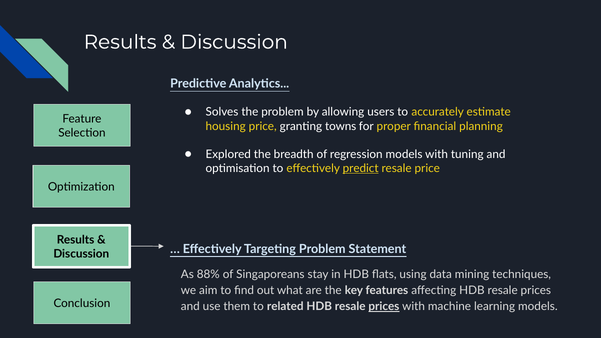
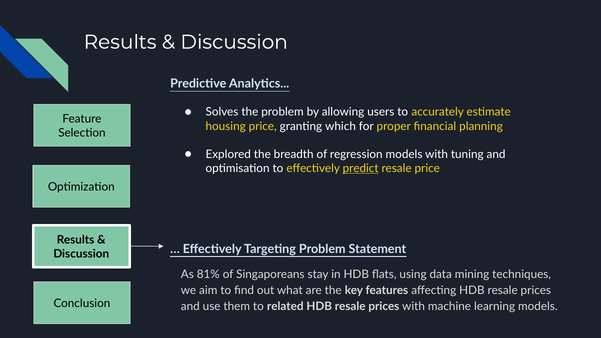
towns: towns -> which (341, 126)
88%: 88% -> 81% (208, 274)
prices underline: present -> none (384, 307)
